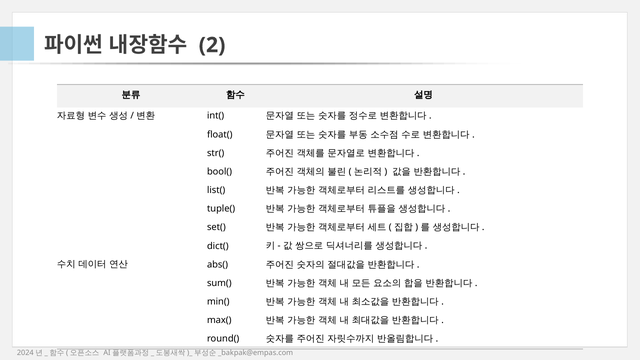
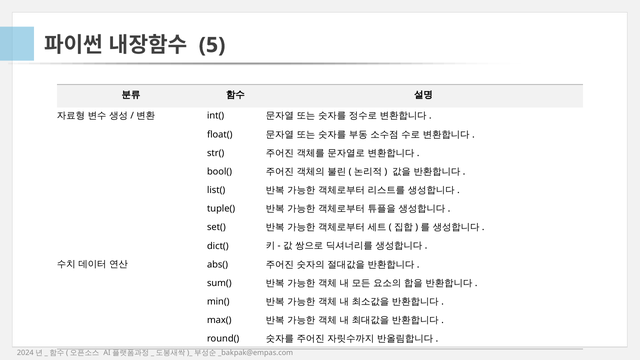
2: 2 -> 5 (212, 45)
